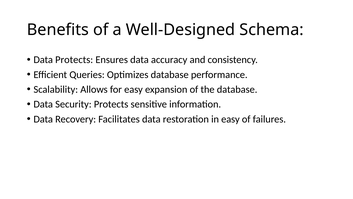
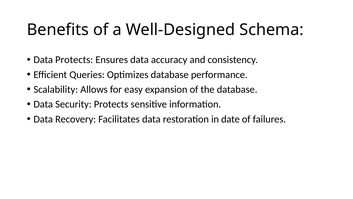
in easy: easy -> date (230, 119)
